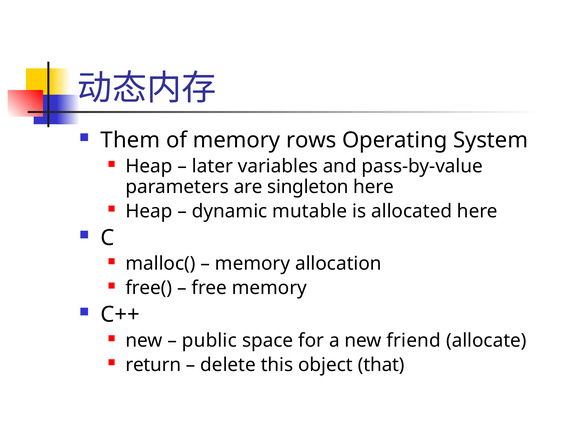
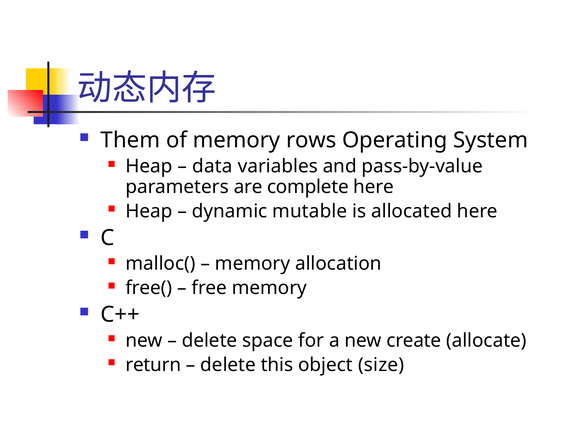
later: later -> data (212, 166)
singleton: singleton -> complete (308, 187)
public: public -> delete (209, 340)
friend: friend -> create (414, 340)
that: that -> size (381, 365)
